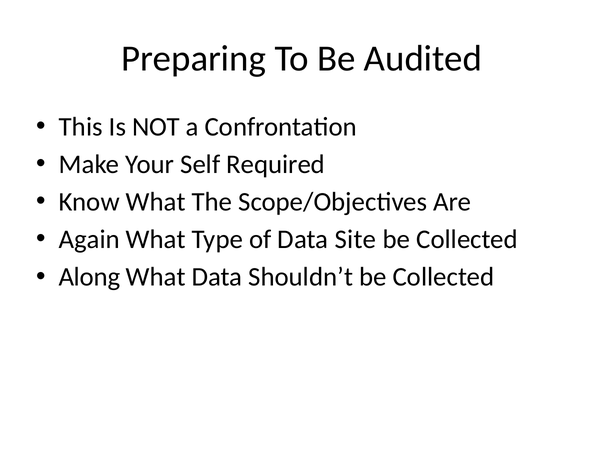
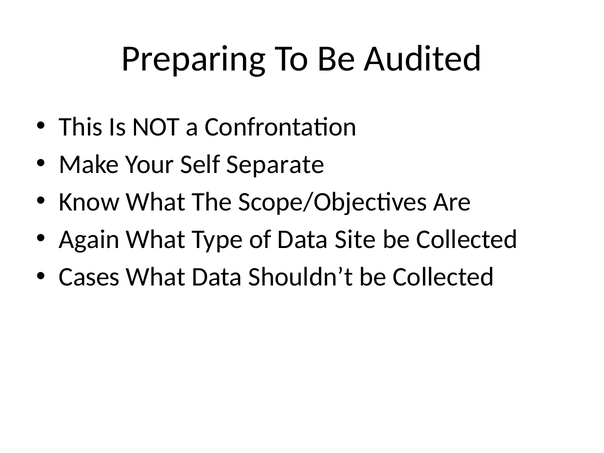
Required: Required -> Separate (276, 164)
Along: Along -> Cases (89, 277)
